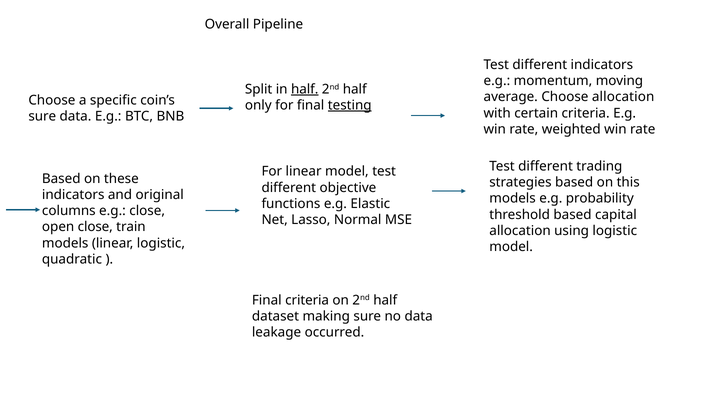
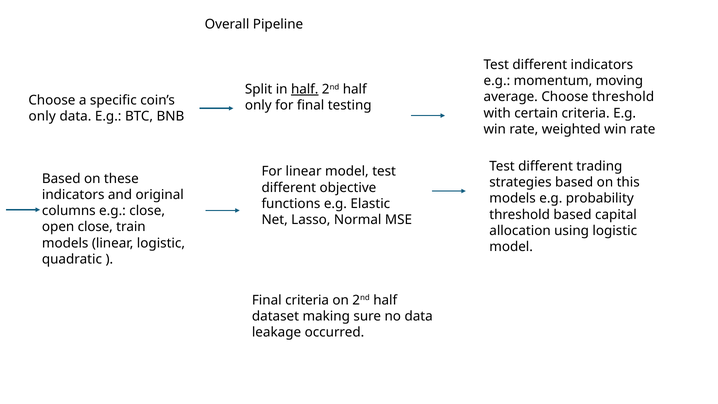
Choose allocation: allocation -> threshold (623, 97)
testing underline: present -> none (350, 105)
sure: sure -> only (42, 116)
